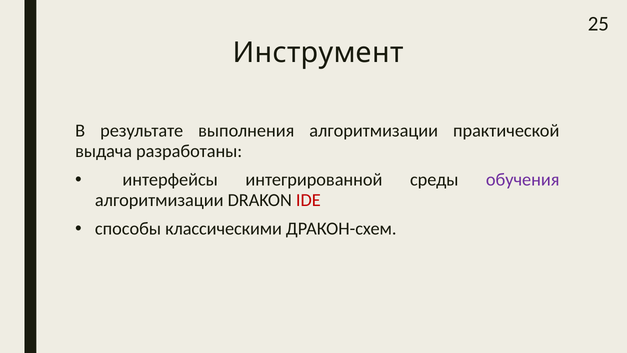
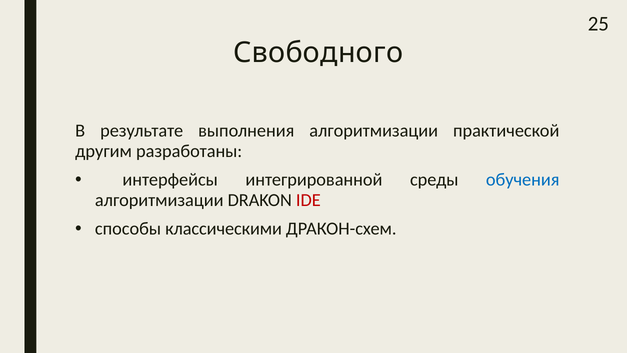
Инструмент: Инструмент -> Свободного (318, 53)
выдача: выдача -> другим (104, 151)
обучения colour: purple -> blue (523, 179)
